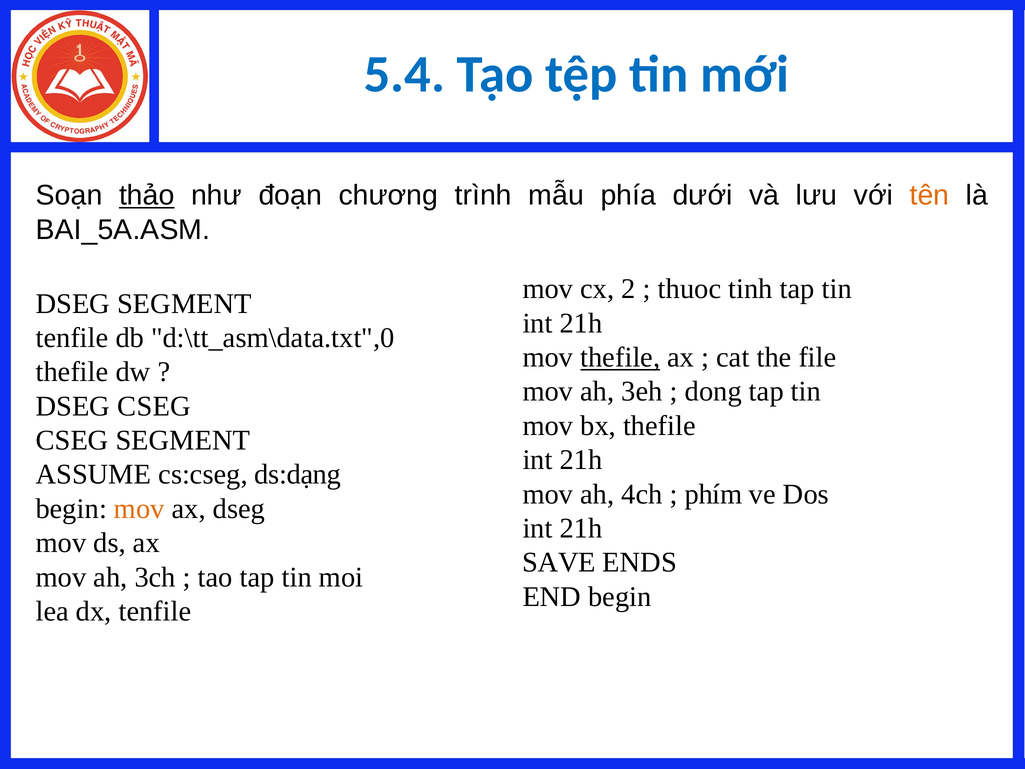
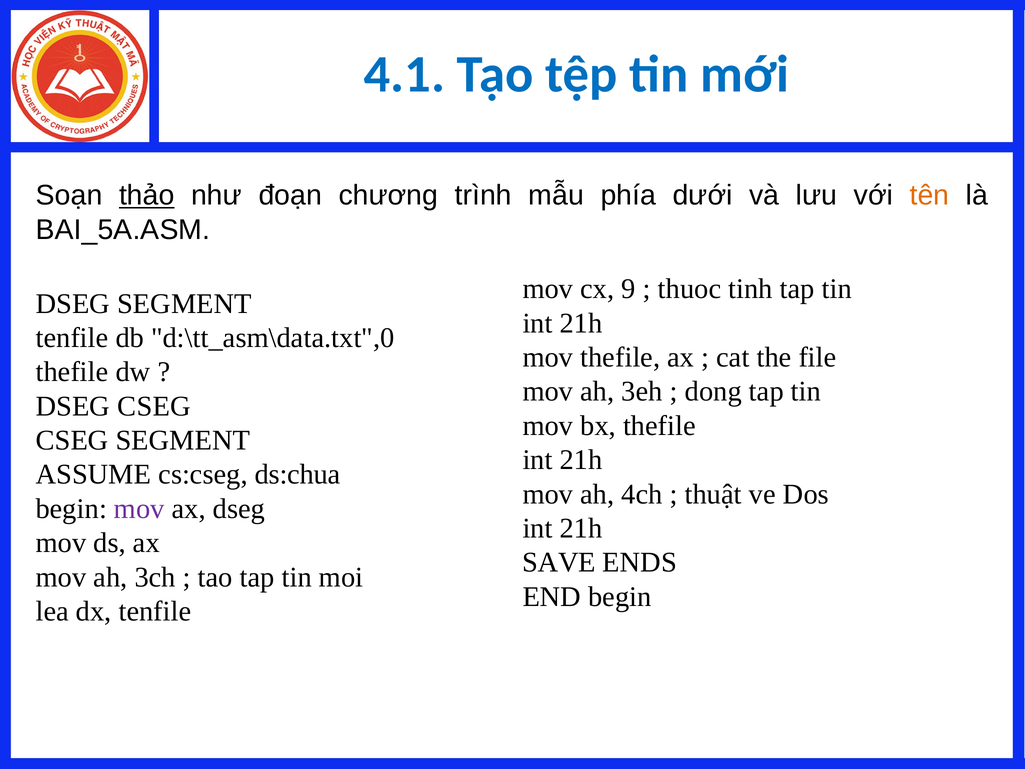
5.4: 5.4 -> 4.1 (404, 75)
2: 2 -> 9 (629, 289)
thefile underline: present -> none (620, 357)
ds:dạng: ds:dạng -> ds:chua (298, 474)
phím: phím -> thuật (713, 494)
mov colour: orange -> purple (139, 509)
